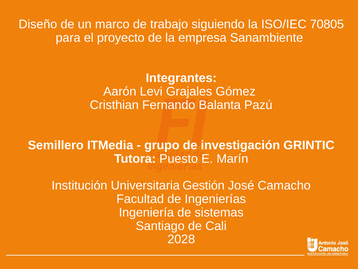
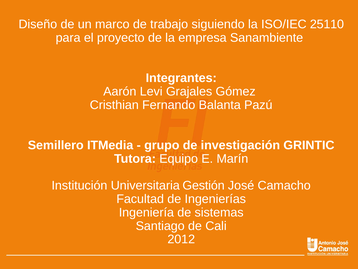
70805: 70805 -> 25110 (327, 24)
Puesto: Puesto -> Equipo (179, 158)
2028: 2028 -> 2012 (181, 239)
